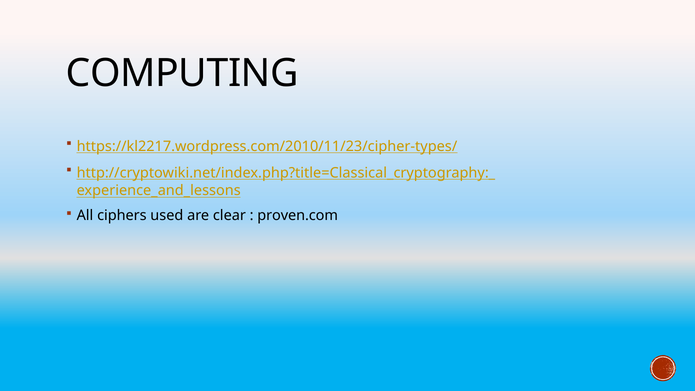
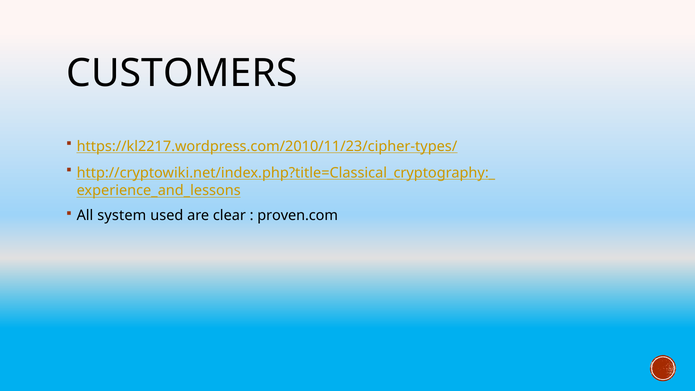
COMPUTING: COMPUTING -> CUSTOMERS (182, 73)
ciphers: ciphers -> system (122, 215)
